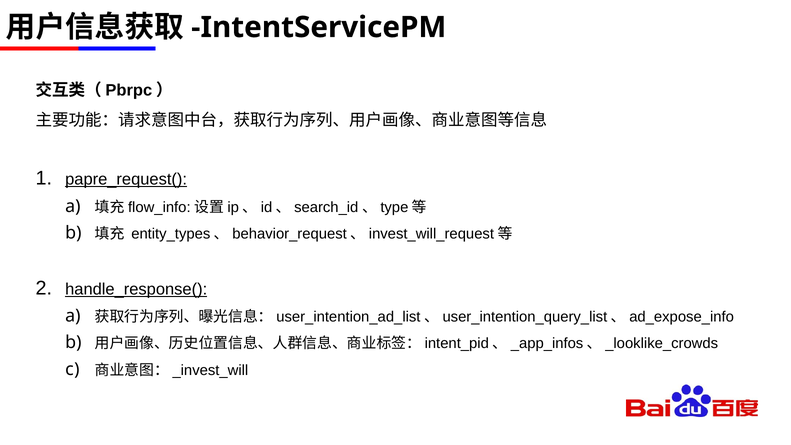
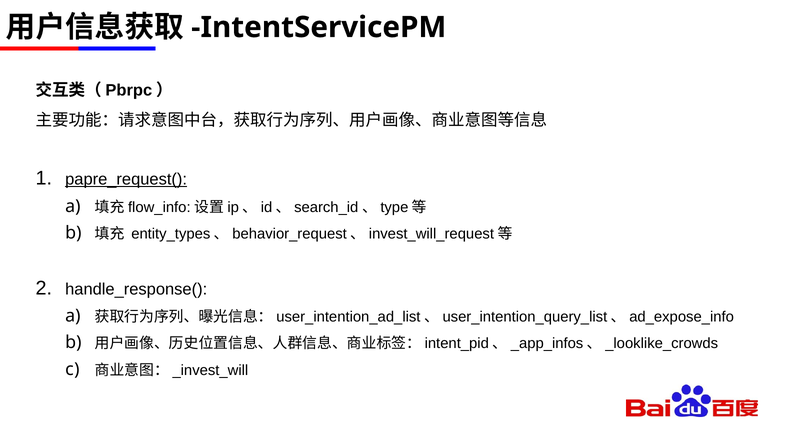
handle_response( underline: present -> none (136, 289)
